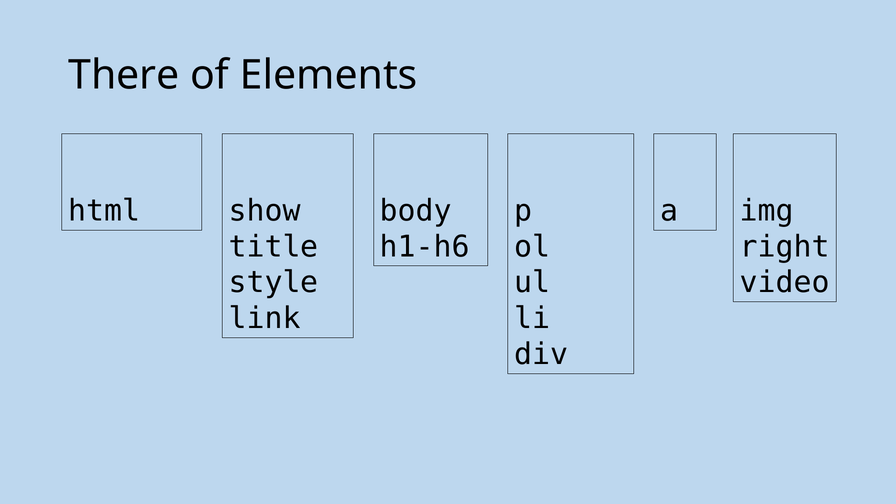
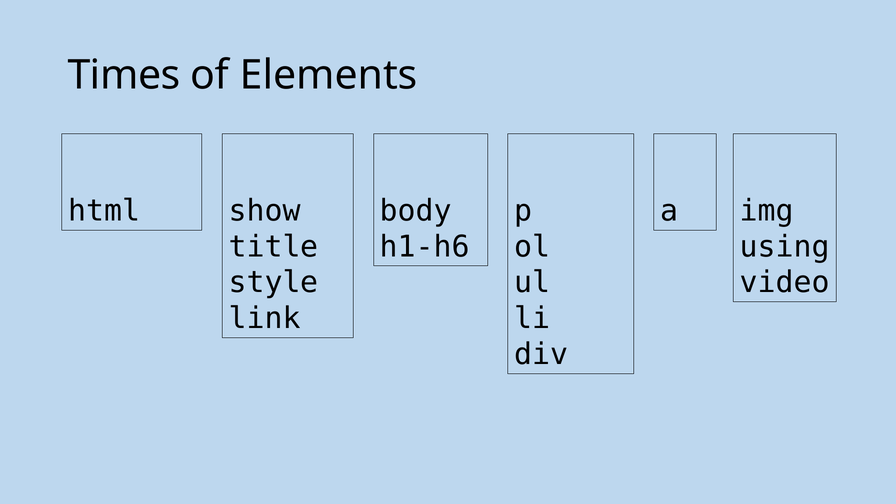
There: There -> Times (124, 75)
right: right -> using (785, 247)
